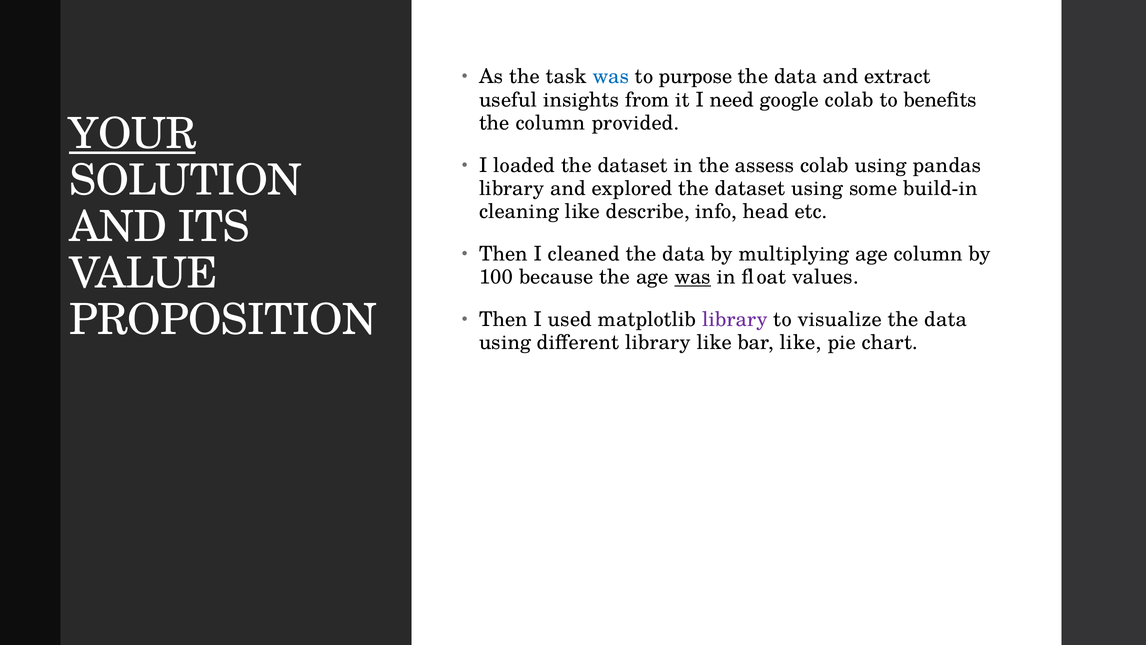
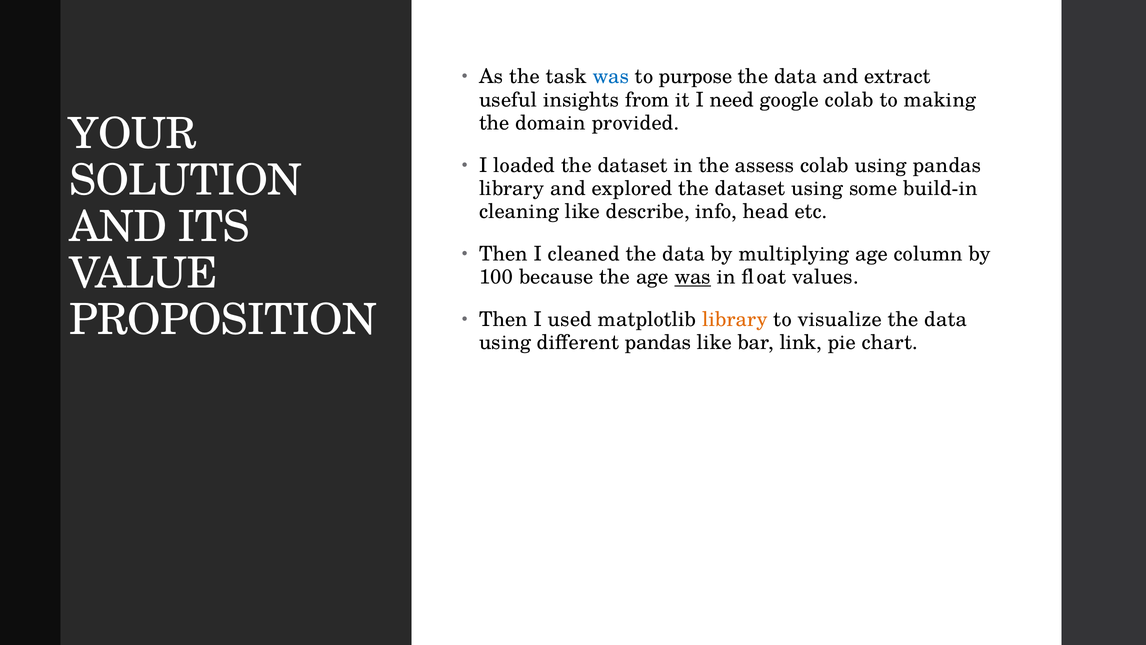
benefits: benefits -> making (940, 100)
the column: column -> domain (551, 123)
YOUR underline: present -> none (133, 134)
library colour: purple -> orange (735, 319)
different library: library -> pandas (658, 343)
bar like: like -> link (801, 343)
